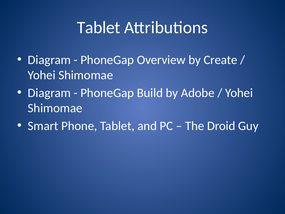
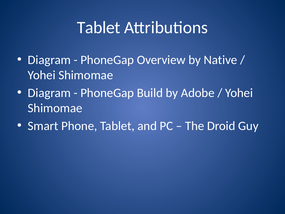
Create: Create -> Native (220, 60)
